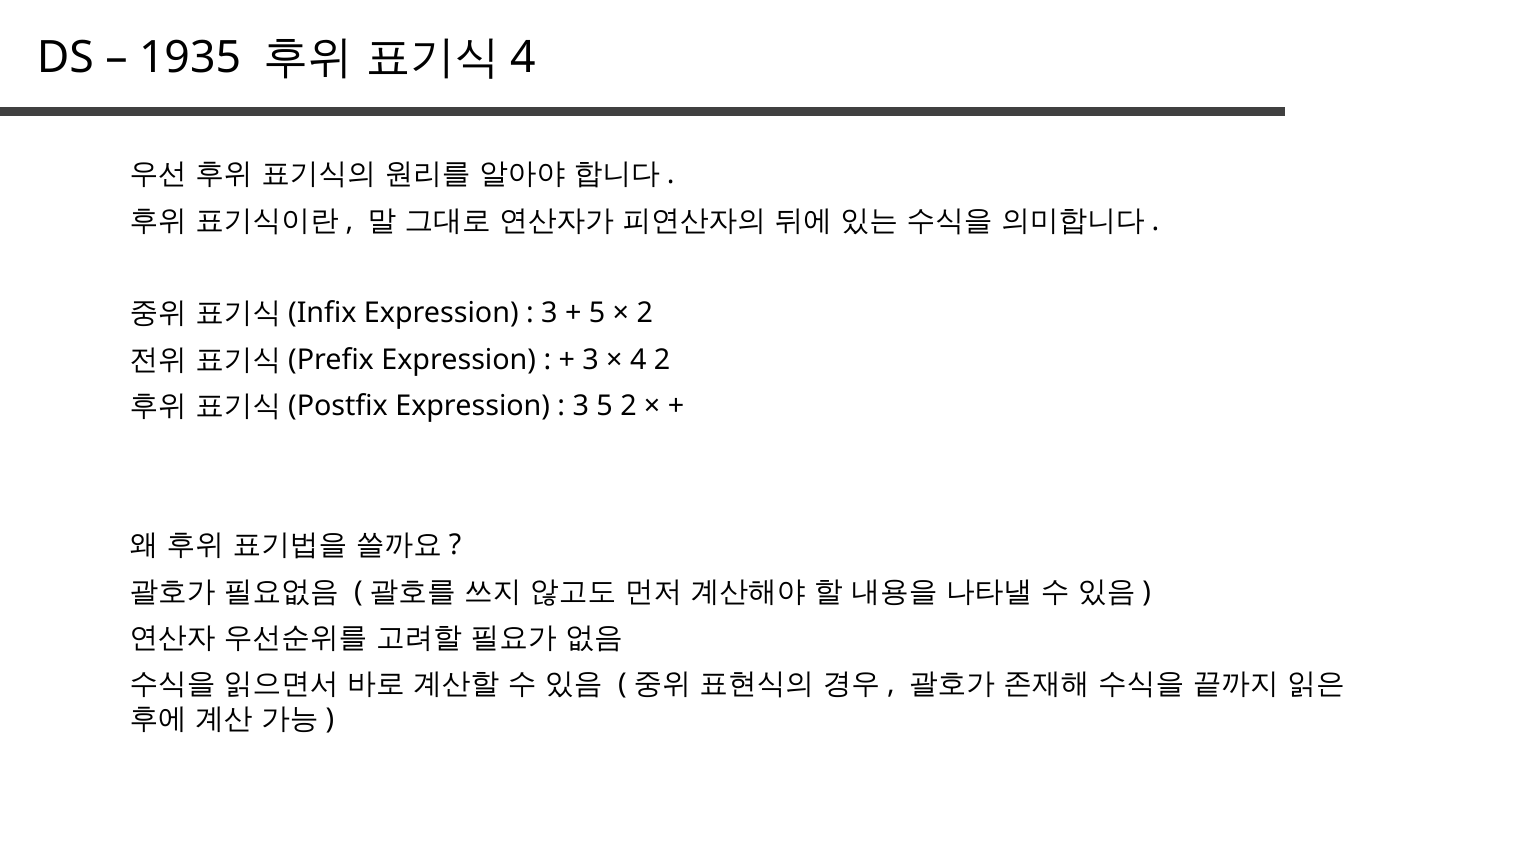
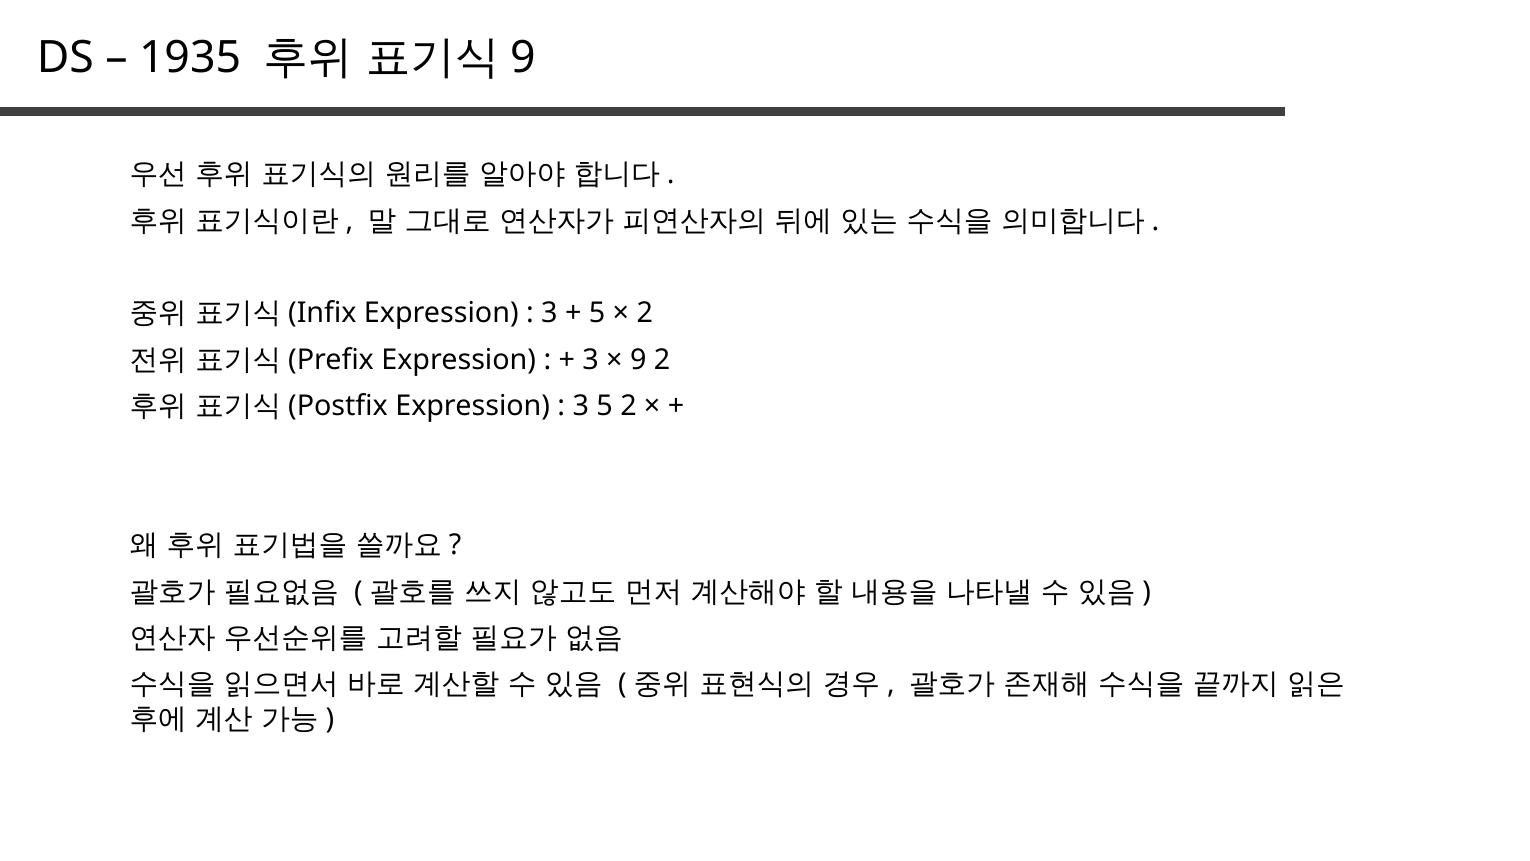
4: 4 -> 9 (523, 58)
4: 4 -> 9 (638, 360)
